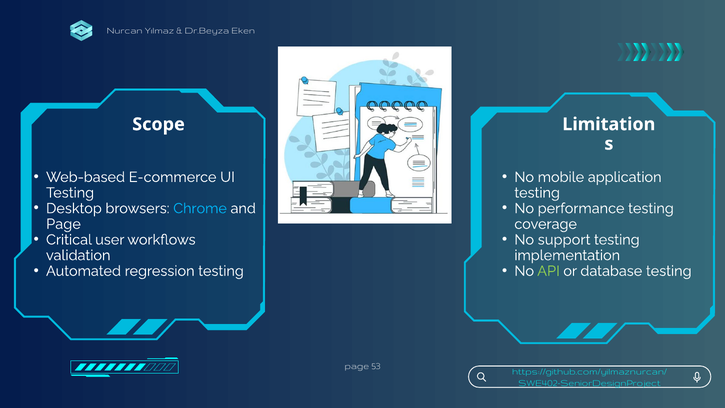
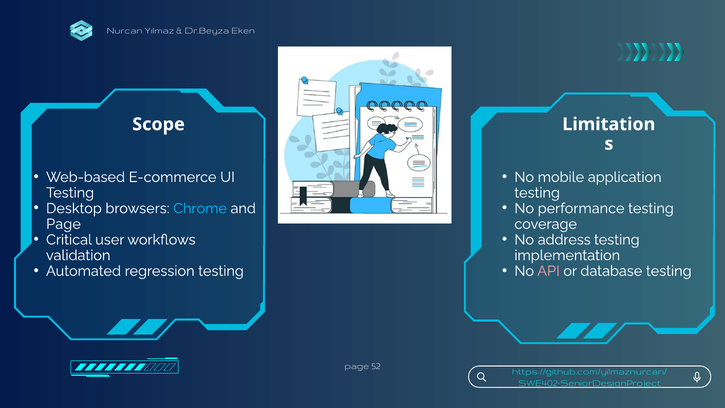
support: support -> address (564, 240)
API colour: light green -> pink (548, 271)
53: 53 -> 52 (376, 365)
